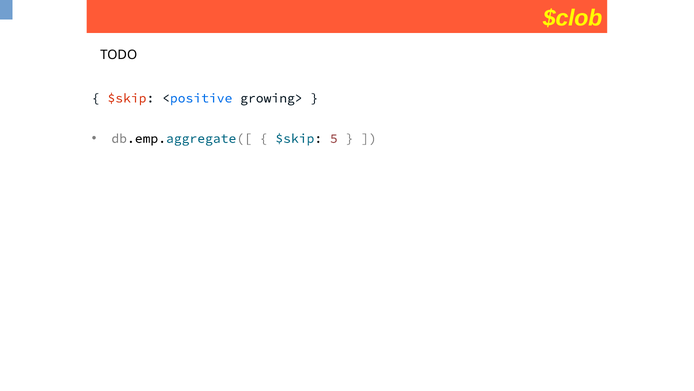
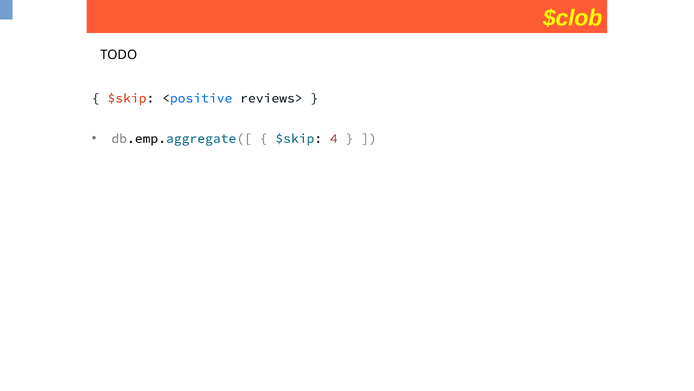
growing>: growing> -> reviews> (271, 98)
5: 5 -> 4 (334, 138)
